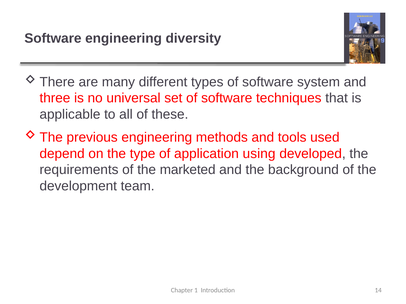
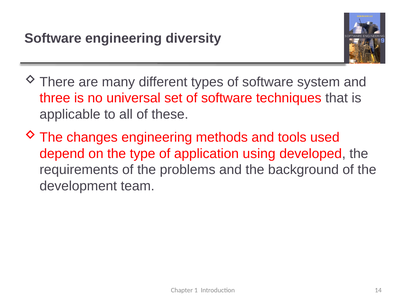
previous: previous -> changes (92, 138)
marketed: marketed -> problems (188, 170)
